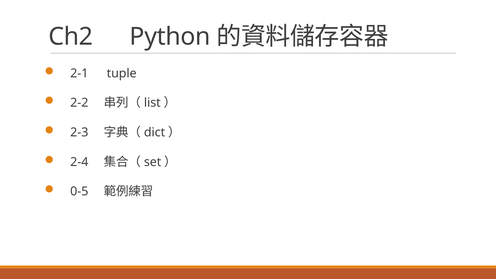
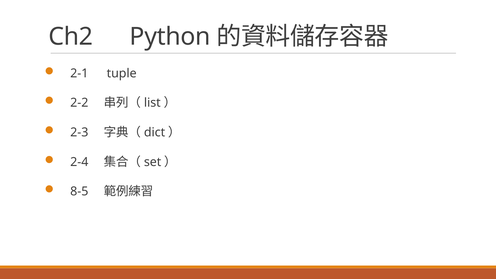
0-5: 0-5 -> 8-5 (79, 191)
